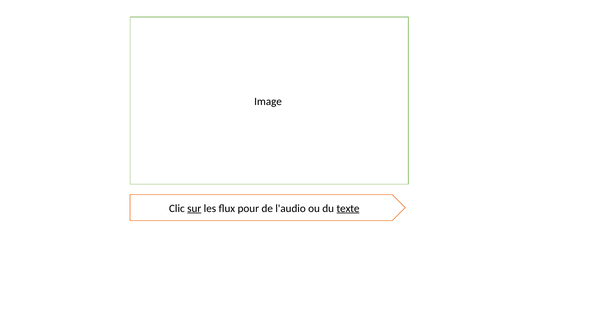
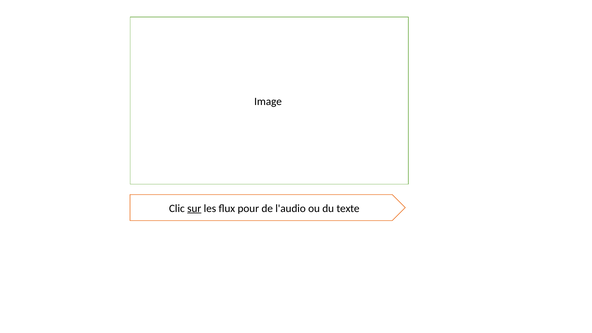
texte underline: present -> none (348, 208)
